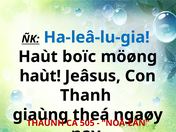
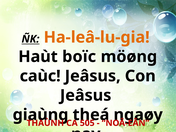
Ha-leâ-lu-gia colour: blue -> orange (97, 37)
haùt: haùt -> caùc (40, 76)
Thanh: Thanh -> Jeâsus (86, 95)
